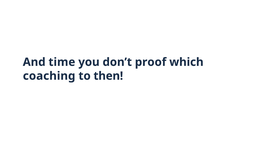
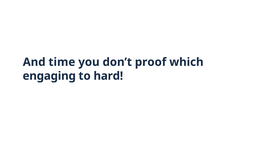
coaching: coaching -> engaging (49, 76)
then: then -> hard (108, 76)
